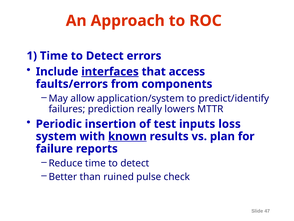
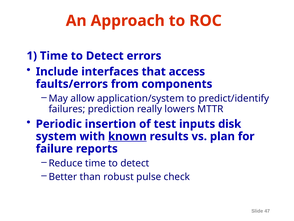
interfaces underline: present -> none (110, 71)
loss: loss -> disk (230, 124)
ruined: ruined -> robust (119, 176)
